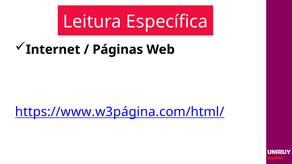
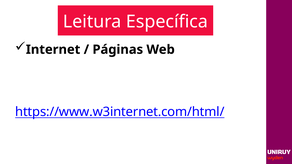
https://www.w3página.com/html/: https://www.w3página.com/html/ -> https://www.w3internet.com/html/ (120, 112)
